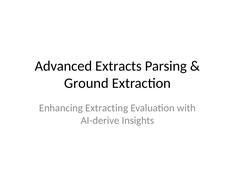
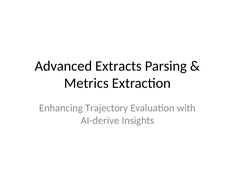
Ground: Ground -> Metrics (86, 83)
Extracting: Extracting -> Trajectory (107, 108)
